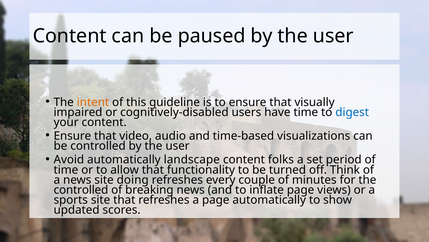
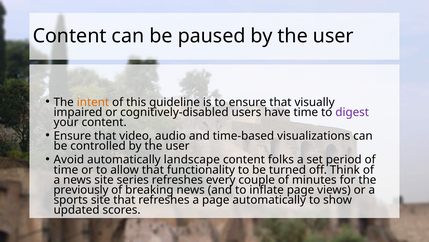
digest colour: blue -> purple (352, 112)
doing: doing -> series (133, 179)
controlled: controlled -> previously (81, 189)
